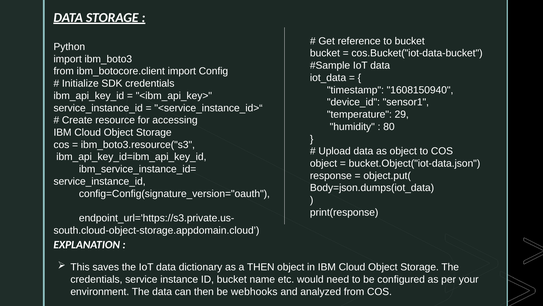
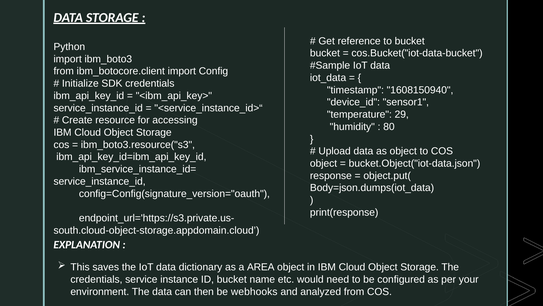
a THEN: THEN -> AREA (261, 267)
